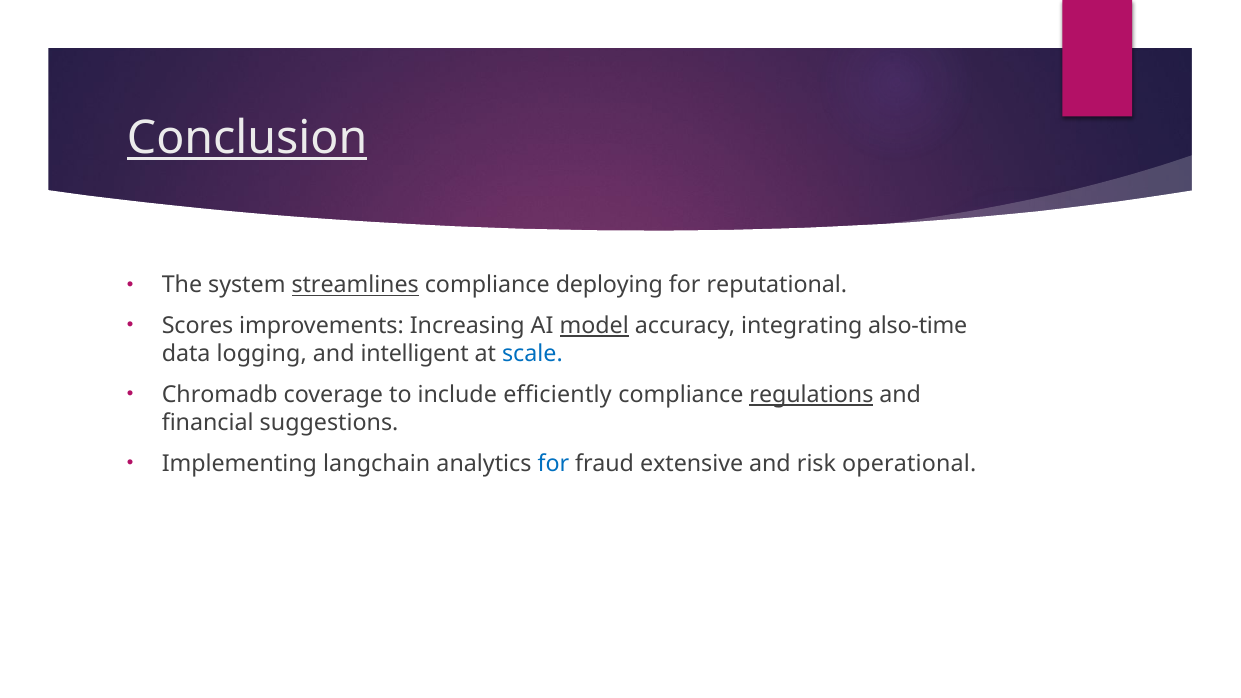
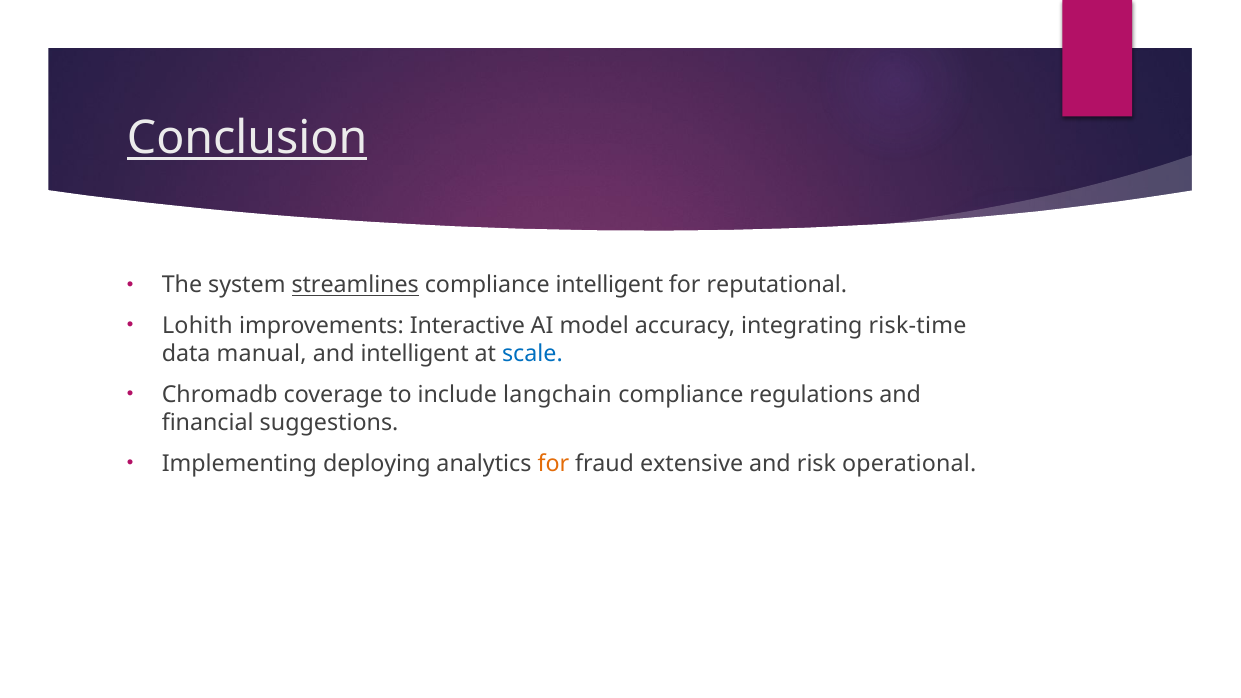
compliance deploying: deploying -> intelligent (609, 285)
Scores: Scores -> Lohith (197, 326)
Increasing: Increasing -> Interactive (467, 326)
model underline: present -> none (594, 326)
also-time: also-time -> risk-time (918, 326)
logging: logging -> manual (262, 354)
efficiently: efficiently -> langchain (558, 395)
regulations underline: present -> none (811, 395)
langchain: langchain -> deploying (377, 464)
for colour: blue -> orange (553, 464)
